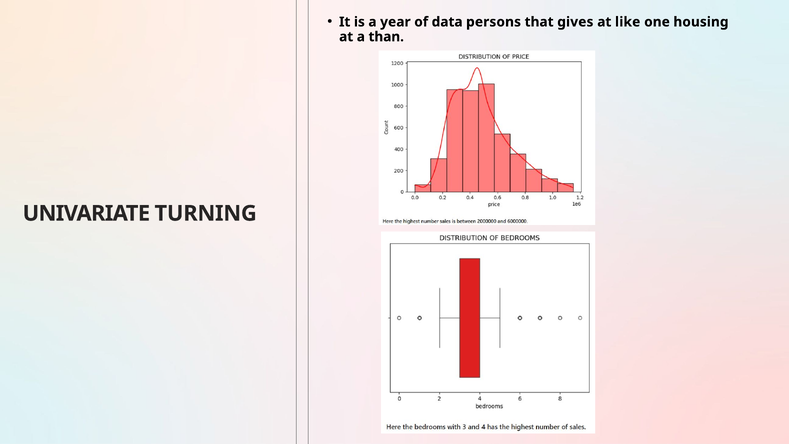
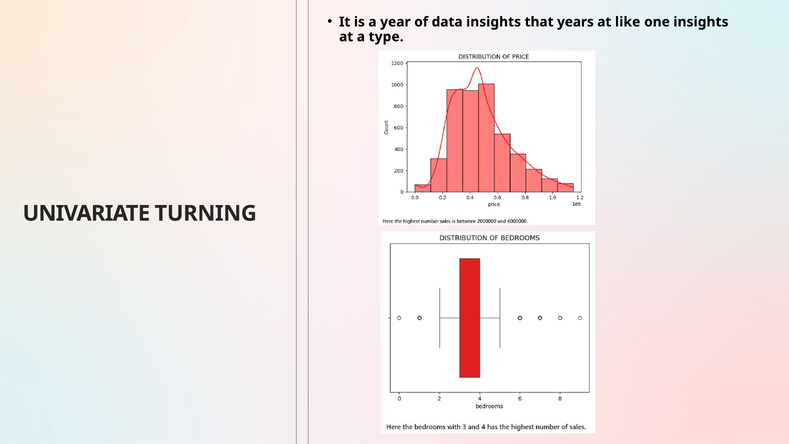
data persons: persons -> insights (494, 22)
gives: gives -> years (575, 22)
one housing: housing -> insights (701, 22)
than: than -> type (386, 37)
